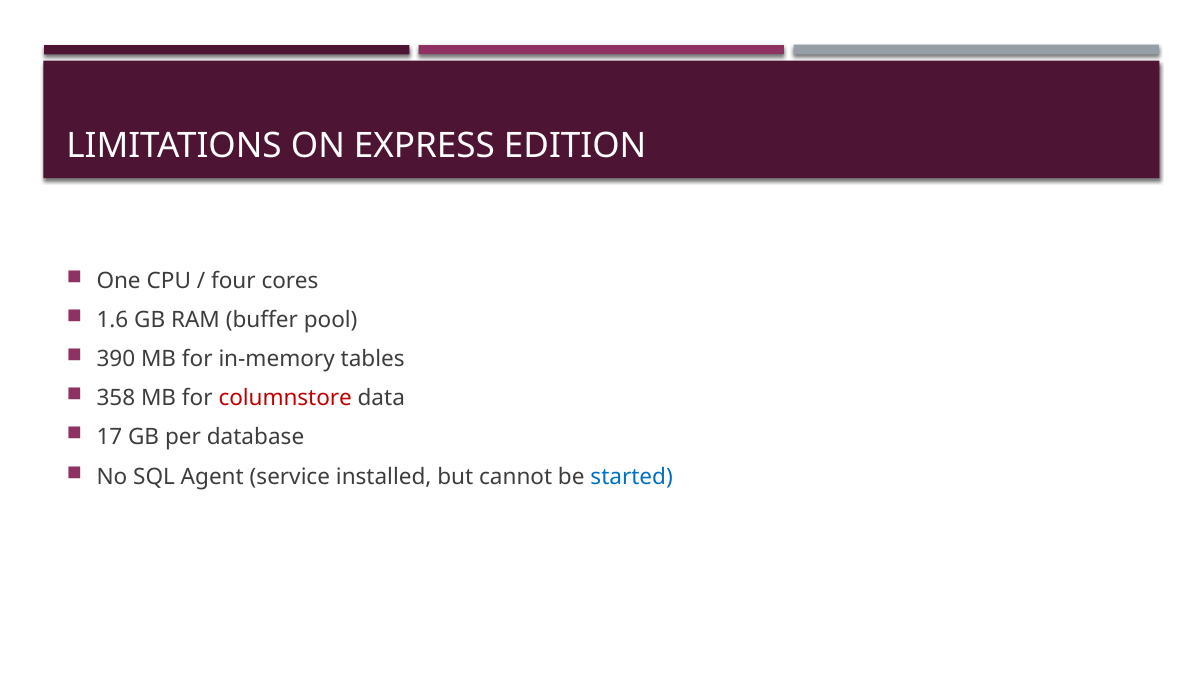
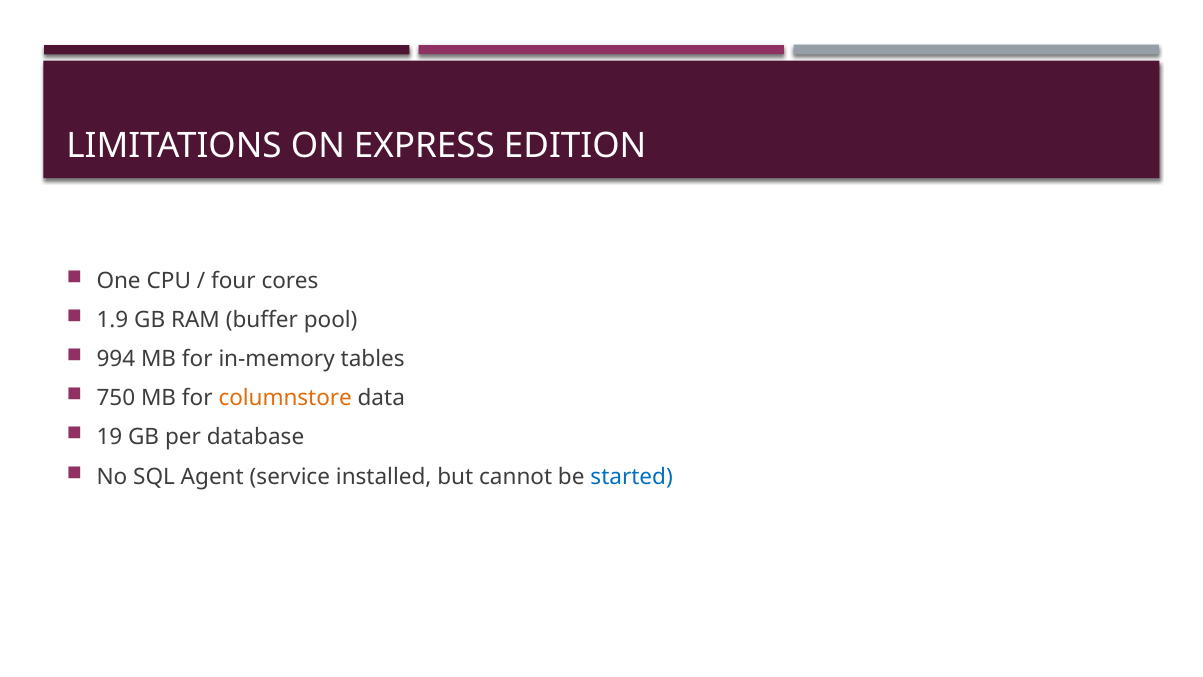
1.6: 1.6 -> 1.9 (112, 320)
390: 390 -> 994 (116, 359)
358: 358 -> 750 (116, 398)
columnstore colour: red -> orange (285, 398)
17: 17 -> 19 (109, 437)
